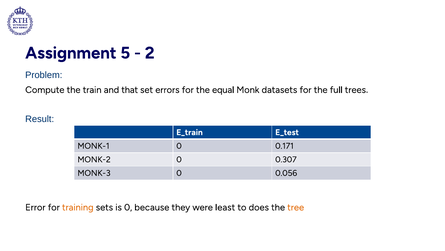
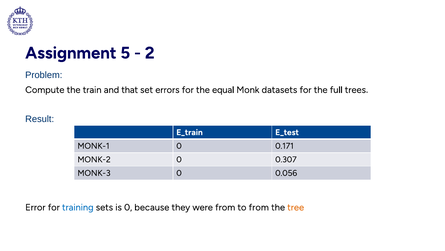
training colour: orange -> blue (78, 207)
were least: least -> from (225, 207)
to does: does -> from (259, 207)
